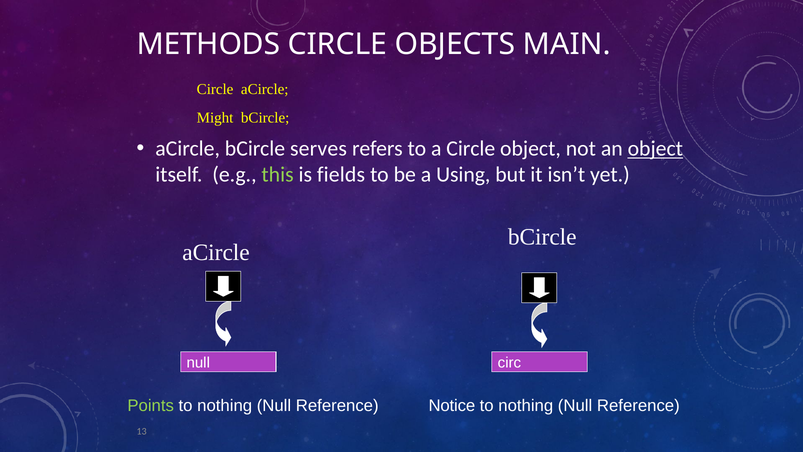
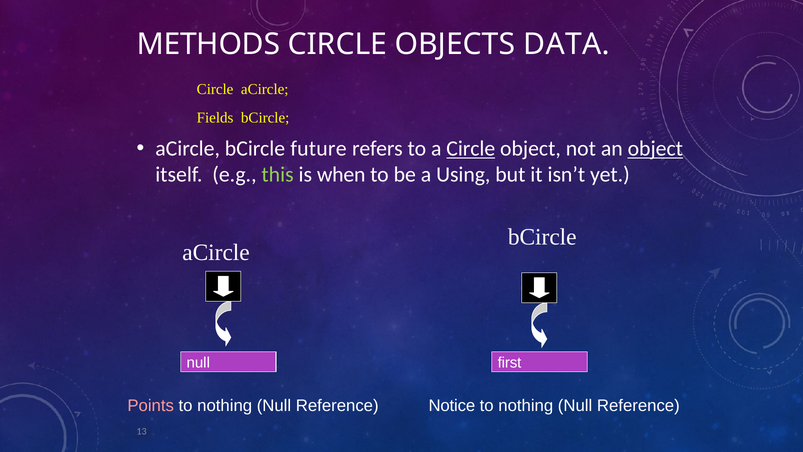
MAIN: MAIN -> DATA (567, 44)
Might: Might -> Fields (215, 118)
serves: serves -> future (318, 148)
Circle underline: none -> present (471, 148)
fields: fields -> when (341, 175)
circ: circ -> first (510, 362)
Points colour: light green -> pink (151, 406)
